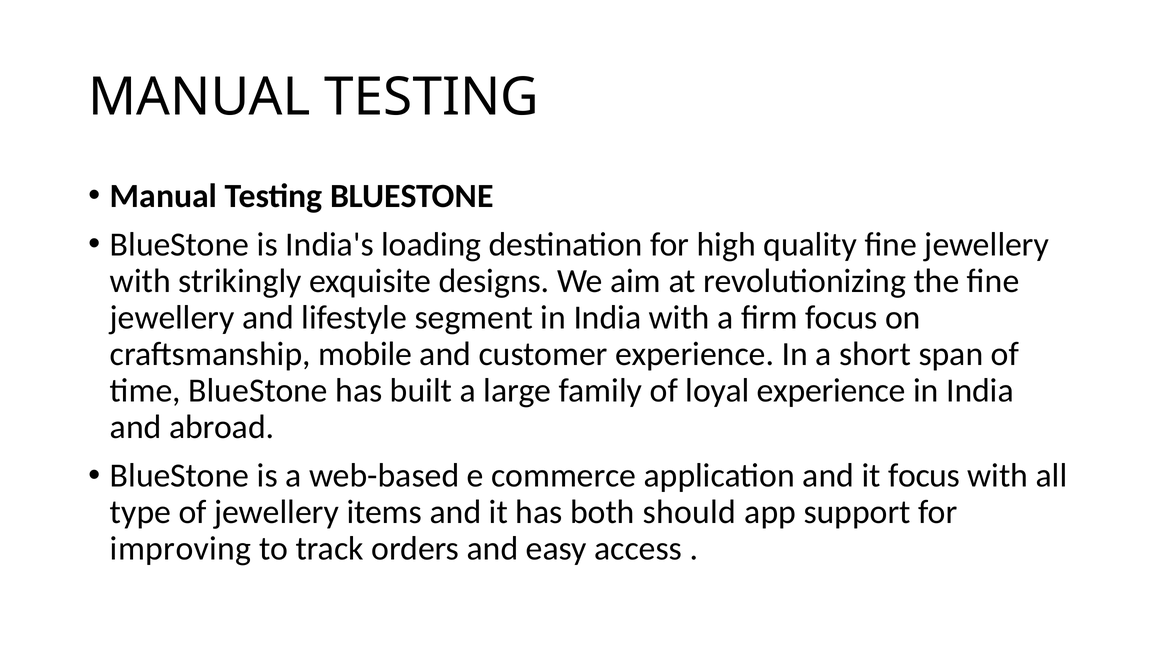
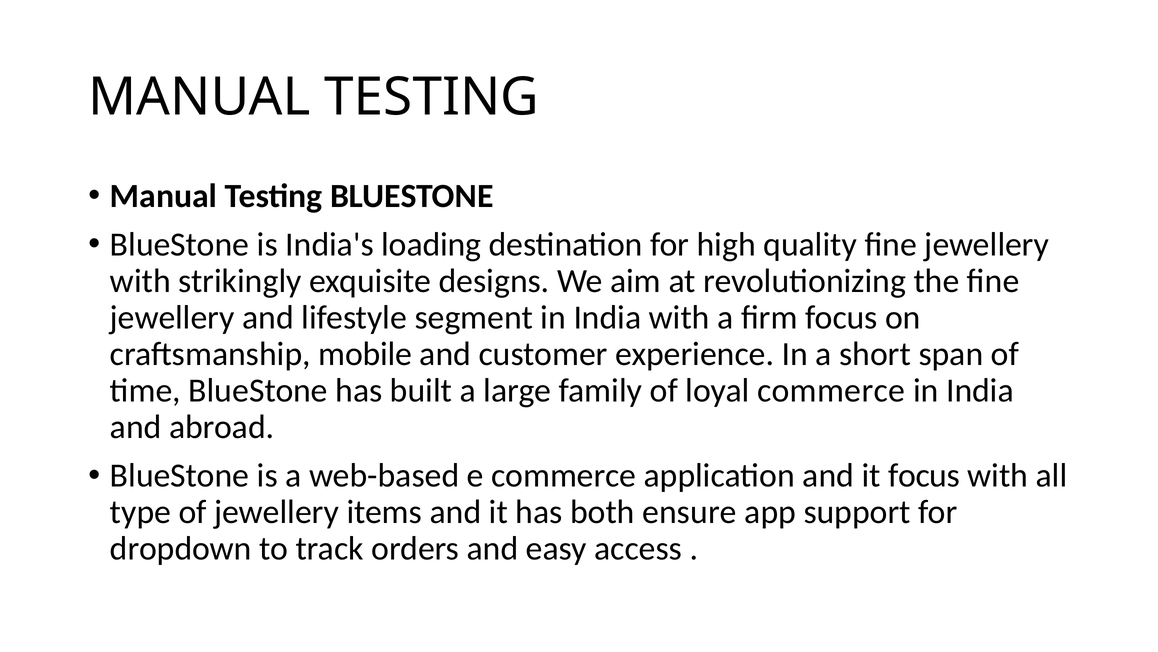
loyal experience: experience -> commerce (831, 390)
should: should -> ensure (689, 512)
improving: improving -> dropdown (181, 548)
